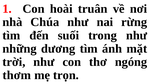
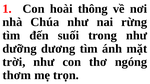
truân: truân -> thông (93, 9)
những: những -> dưỡng (20, 49)
